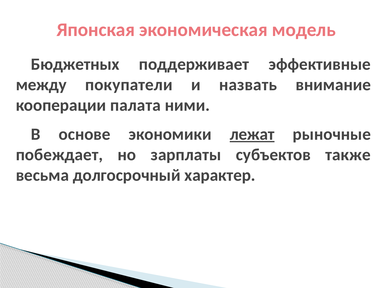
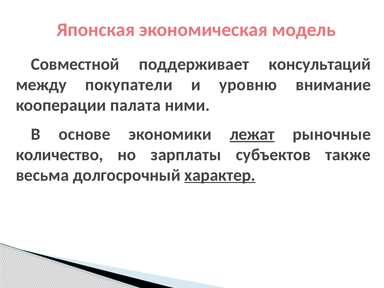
Бюджетных: Бюджетных -> Совместной (75, 64)
эффективные: эффективные -> консультаций (320, 64)
назвать: назвать -> уровню (248, 85)
побеждает: побеждает -> количество (59, 155)
характер underline: none -> present (220, 175)
